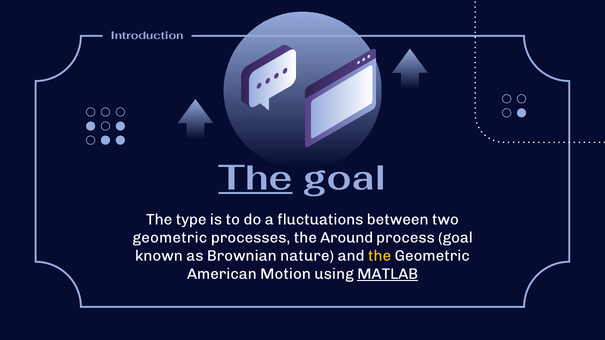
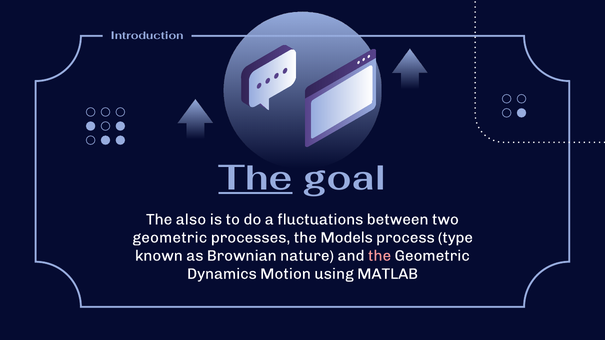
type: type -> also (191, 220)
Around: Around -> Models (347, 238)
process goal: goal -> type (455, 238)
the colour: yellow -> pink (380, 256)
American: American -> Dynamics (222, 274)
MATLAB underline: present -> none (388, 274)
